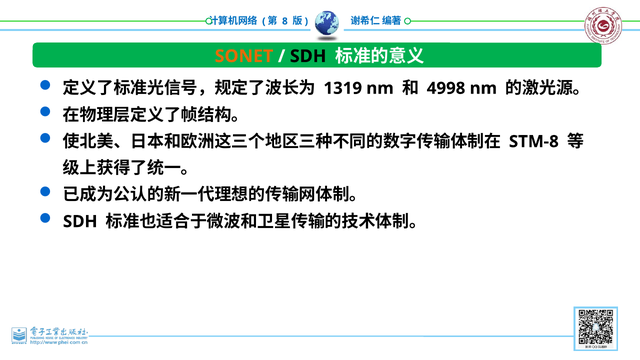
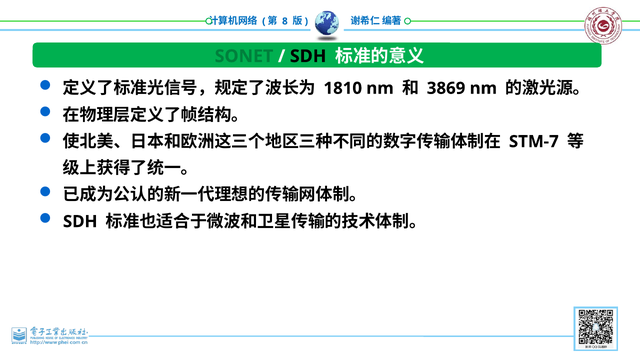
SONET colour: orange -> green (244, 56)
1319: 1319 -> 1810 (343, 88)
4998: 4998 -> 3869 (446, 88)
STM-8: STM-8 -> STM-7 (534, 142)
